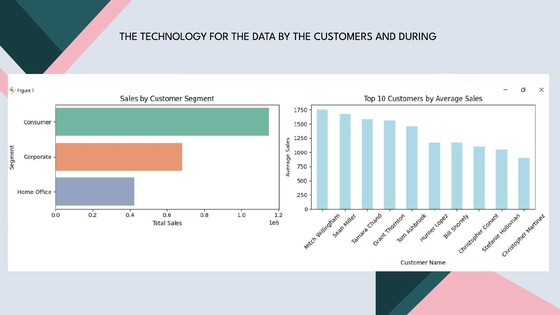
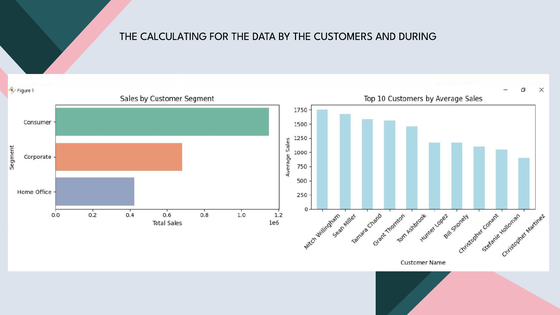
TECHNOLOGY: TECHNOLOGY -> CALCULATING (174, 36)
